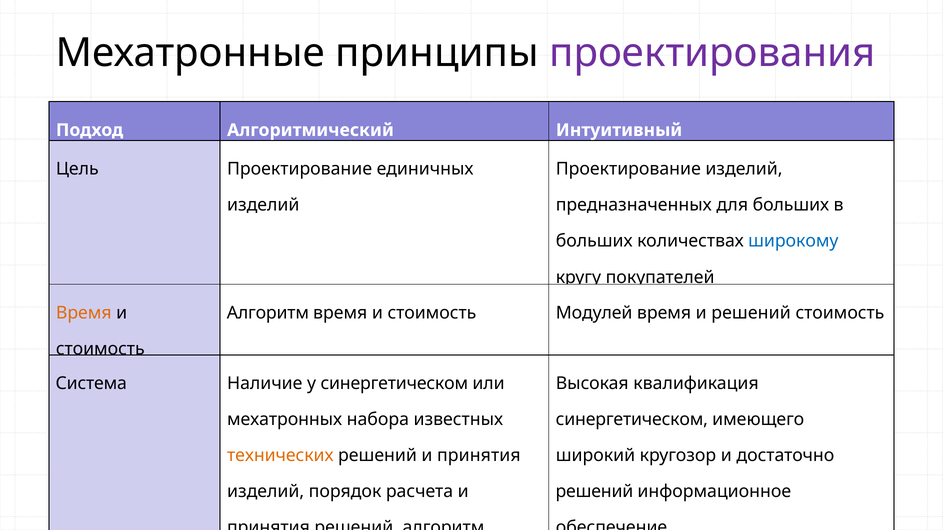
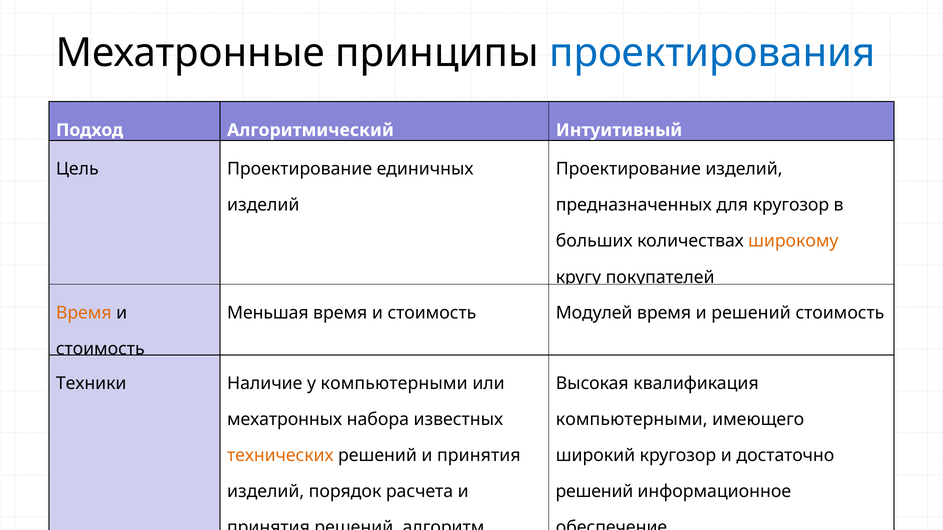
проектирования colour: purple -> blue (712, 53)
для больших: больших -> кругозор (791, 205)
широкому colour: blue -> orange (793, 241)
Алгоритм: Алгоритм -> Меньшая (268, 313)
Система: Система -> Техники (91, 384)
у синергетическом: синергетическом -> компьютерными (394, 384)
синергетическом: синергетическом -> компьютерными (632, 420)
